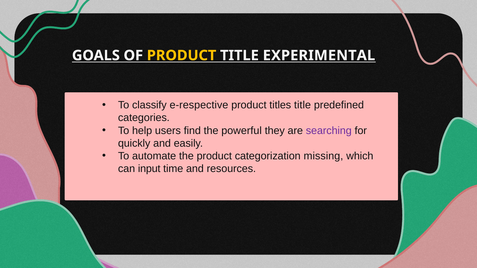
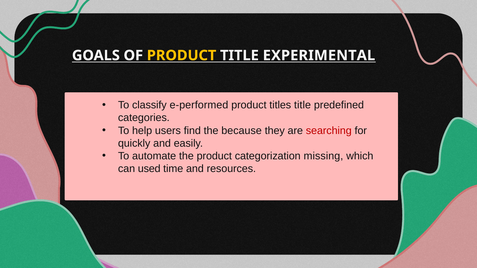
e-respective: e-respective -> e-performed (199, 105)
powerful: powerful -> because (242, 131)
searching colour: purple -> red (329, 131)
input: input -> used (149, 169)
